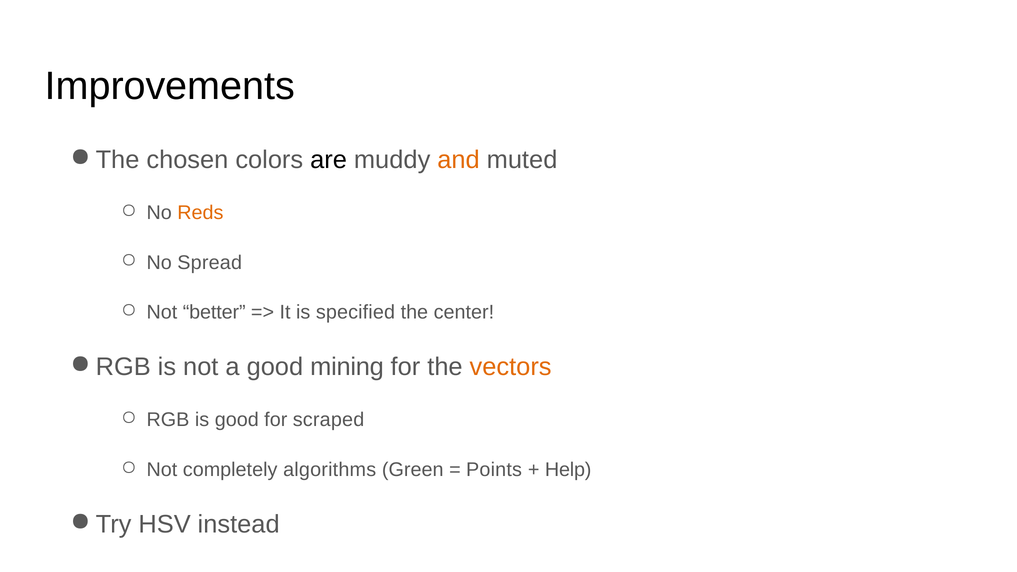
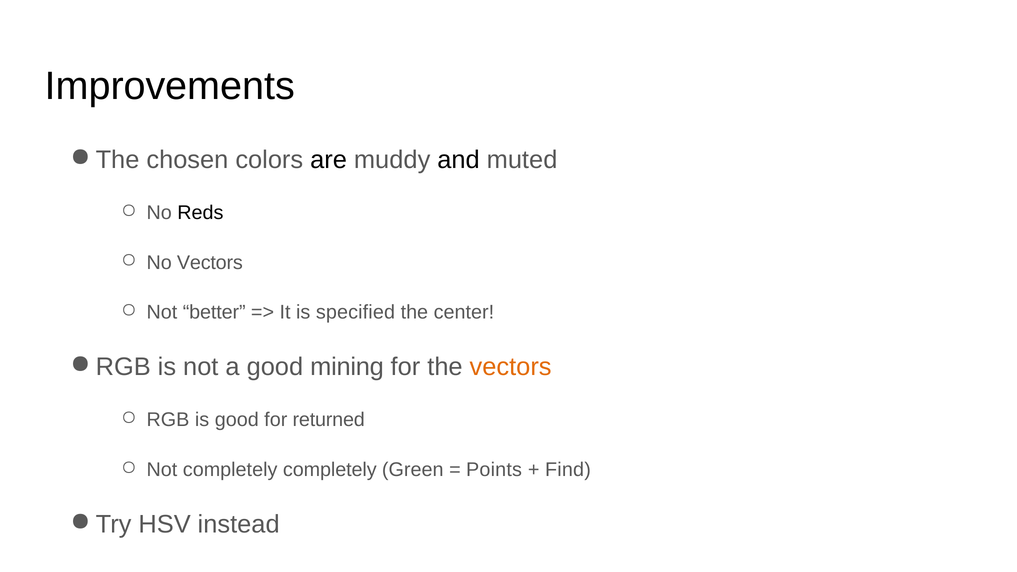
and colour: orange -> black (458, 160)
Reds colour: orange -> black (200, 213)
No Spread: Spread -> Vectors (210, 263)
scraped: scraped -> returned (329, 420)
completely algorithms: algorithms -> completely (330, 470)
Help: Help -> Find (568, 470)
